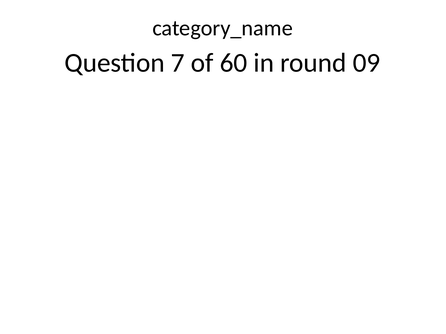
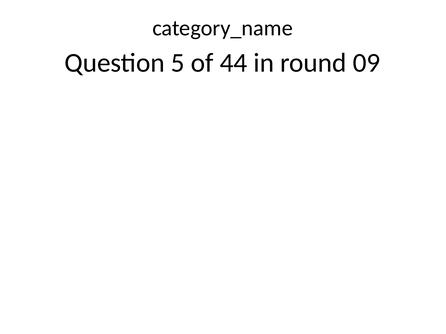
7: 7 -> 5 (178, 63)
60: 60 -> 44 (234, 63)
